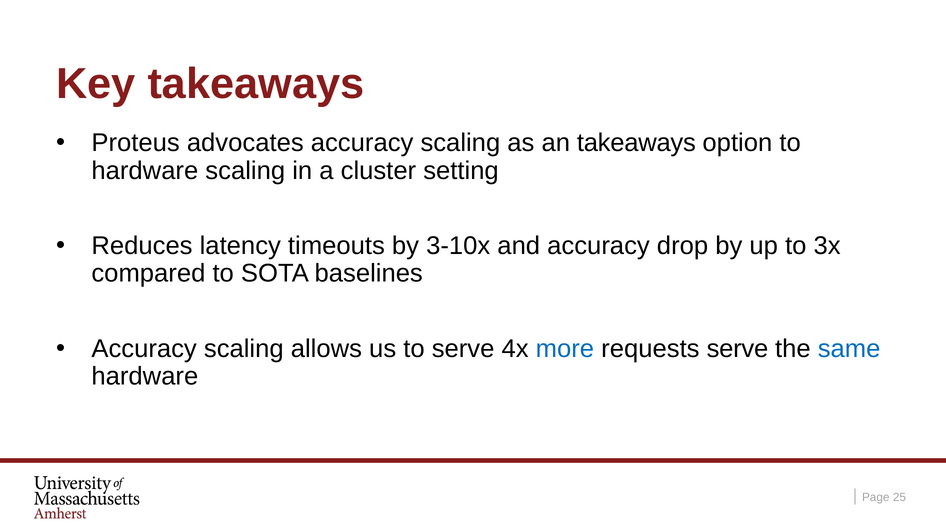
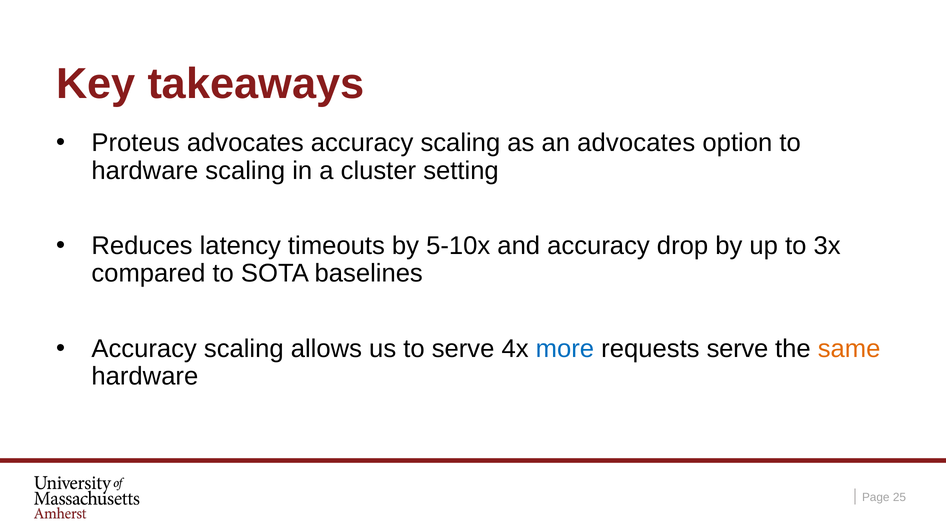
an takeaways: takeaways -> advocates (636, 143)
3-10x: 3-10x -> 5-10x (458, 246)
same colour: blue -> orange (849, 349)
